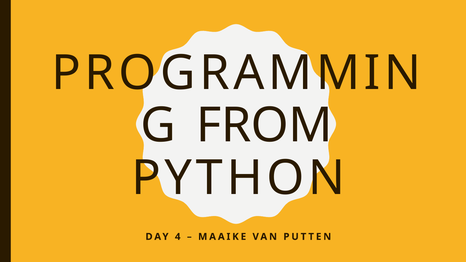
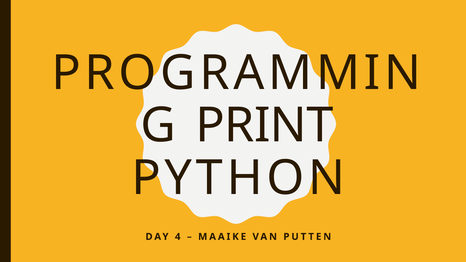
FROM: FROM -> PRINT (264, 126)
